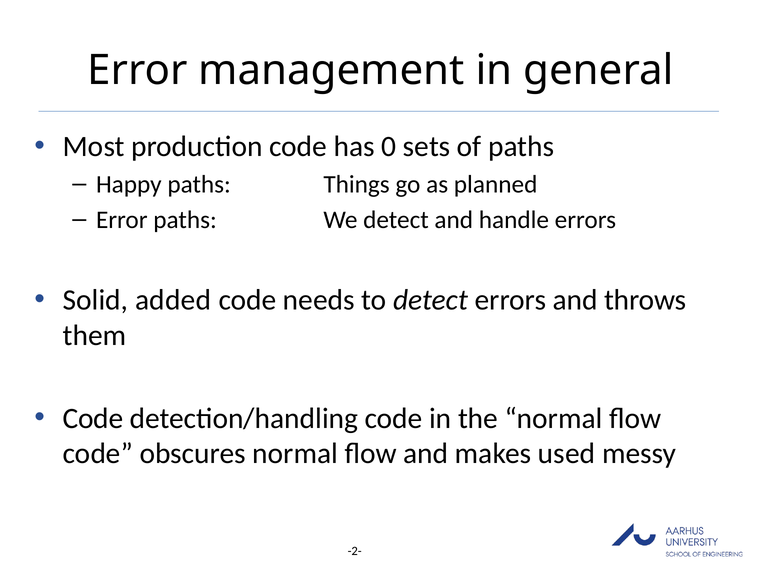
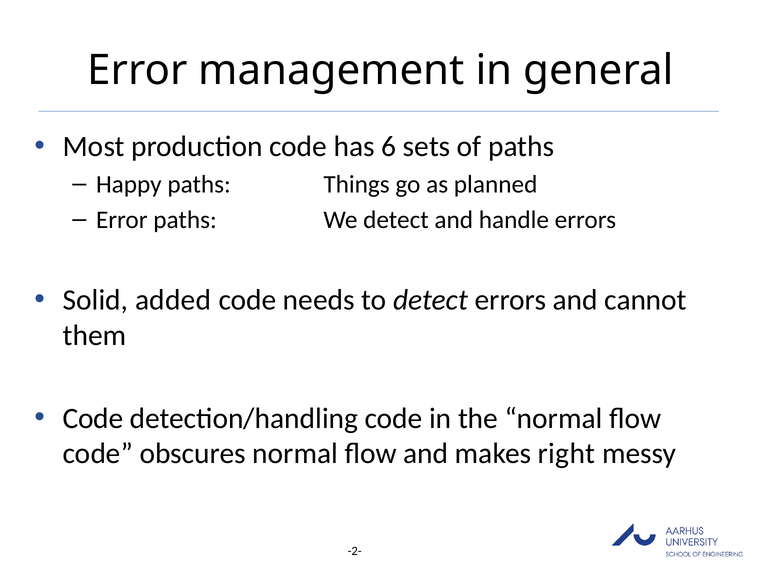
0: 0 -> 6 (389, 147)
throws: throws -> cannot (645, 300)
used: used -> right (567, 453)
